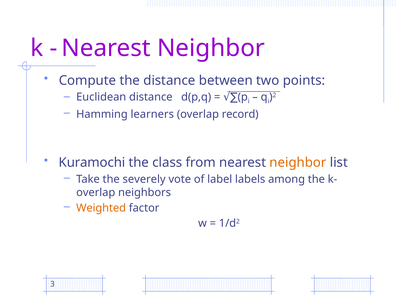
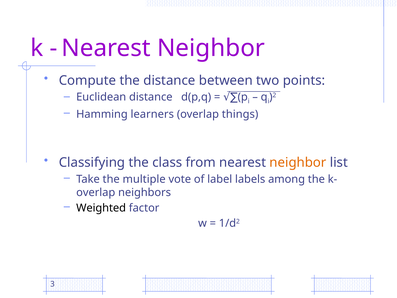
record: record -> things (240, 114)
Kuramochi: Kuramochi -> Classifying (92, 162)
severely: severely -> multiple (144, 179)
Weighted colour: orange -> black (101, 208)
